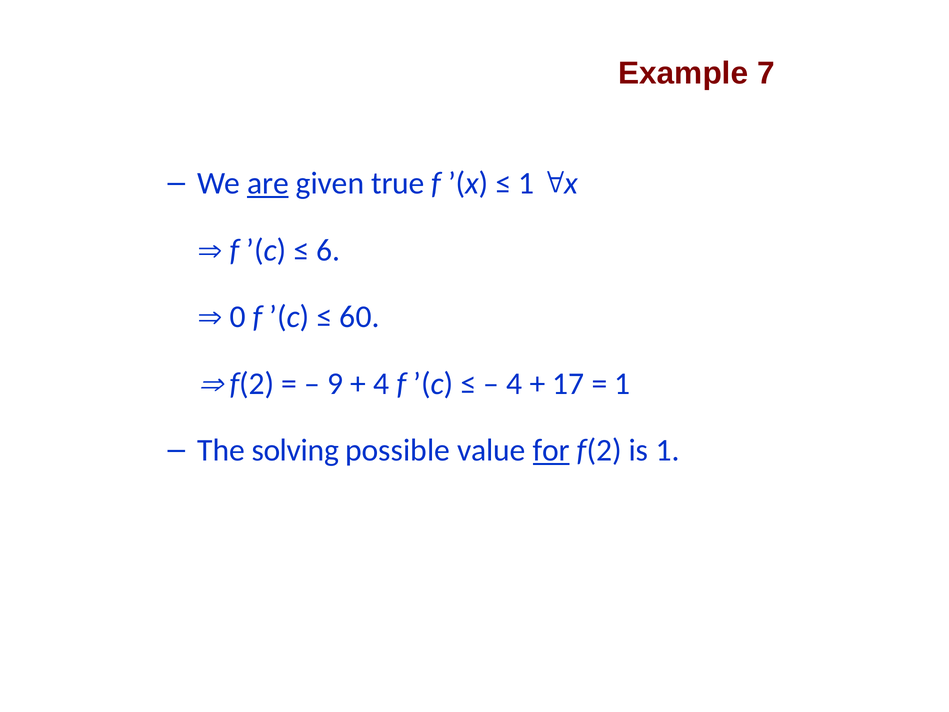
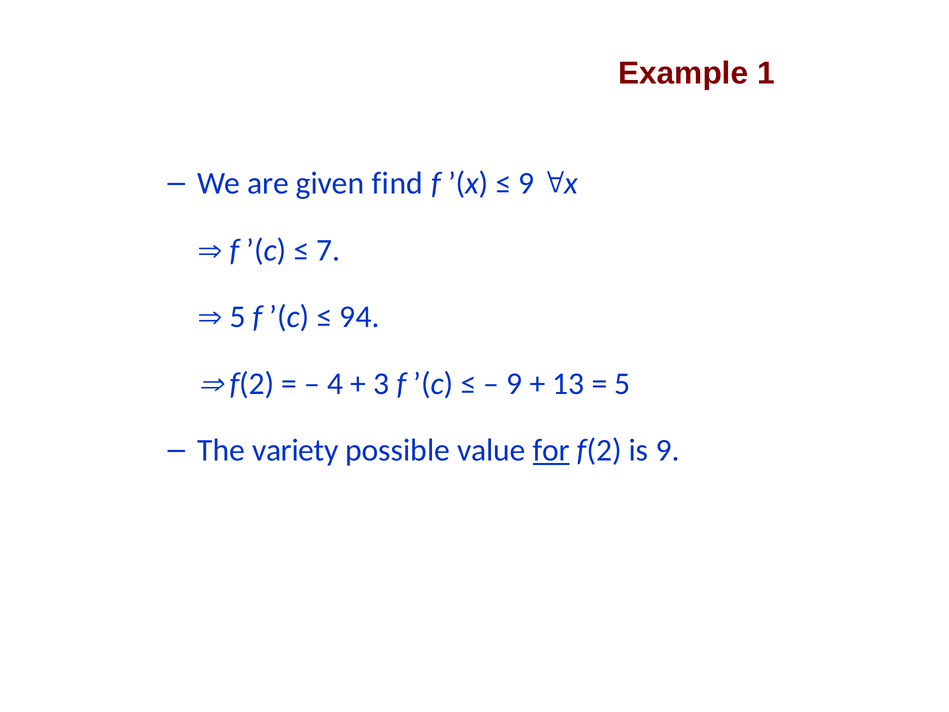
7: 7 -> 1 (766, 73)
are underline: present -> none (268, 183)
true: true -> find (398, 183)
1: 1 -> 9 (526, 183)
6: 6 -> 7 (328, 250)
0: 0 -> 5 (238, 317)
60: 60 -> 94 (359, 317)
9: 9 -> 4 (335, 384)
4: 4 -> 3 (381, 384)
4: 4 -> 9 (514, 384)
17: 17 -> 13 (568, 384)
1: 1 -> 5 (622, 384)
solving: solving -> variety (295, 450)
is 1: 1 -> 9 (668, 450)
